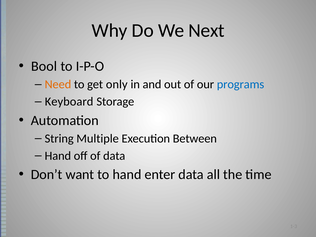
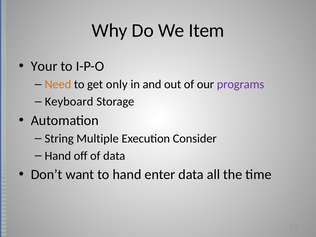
Next: Next -> Item (206, 31)
Bool: Bool -> Your (44, 66)
programs colour: blue -> purple (241, 84)
Between: Between -> Consider (195, 139)
